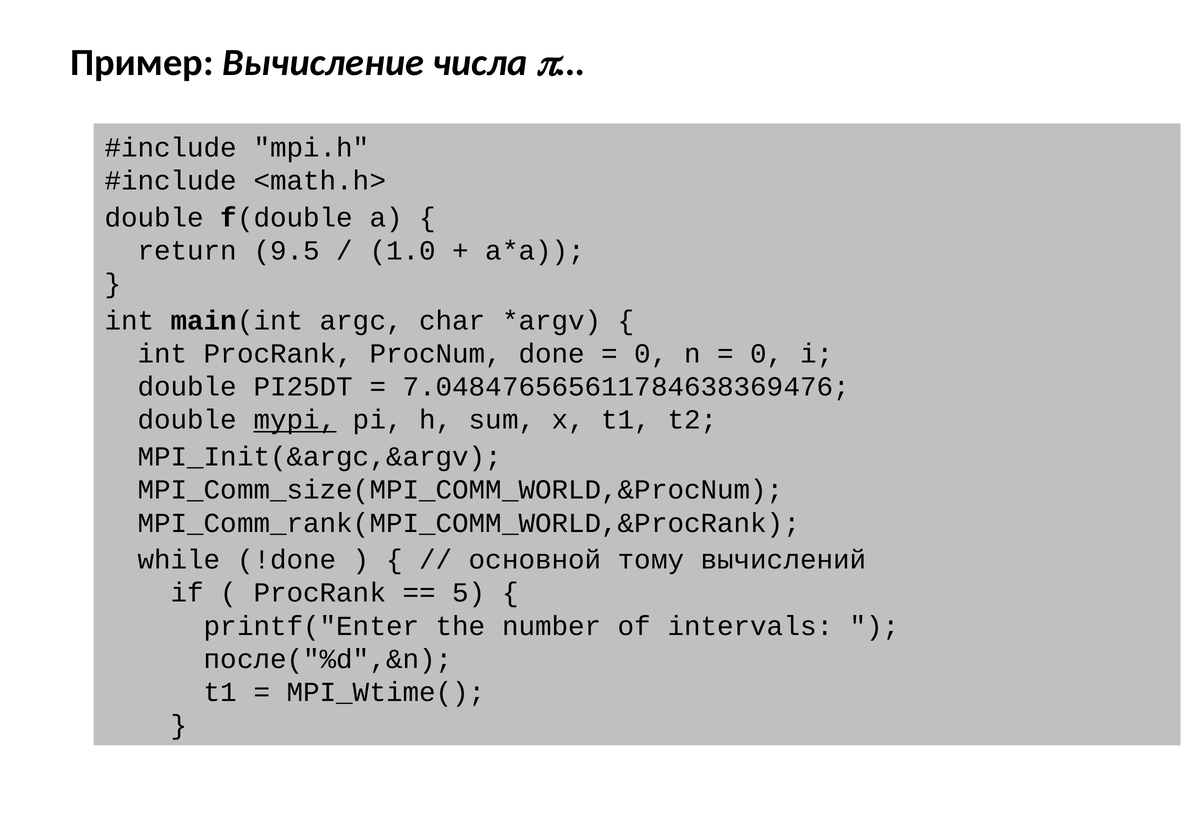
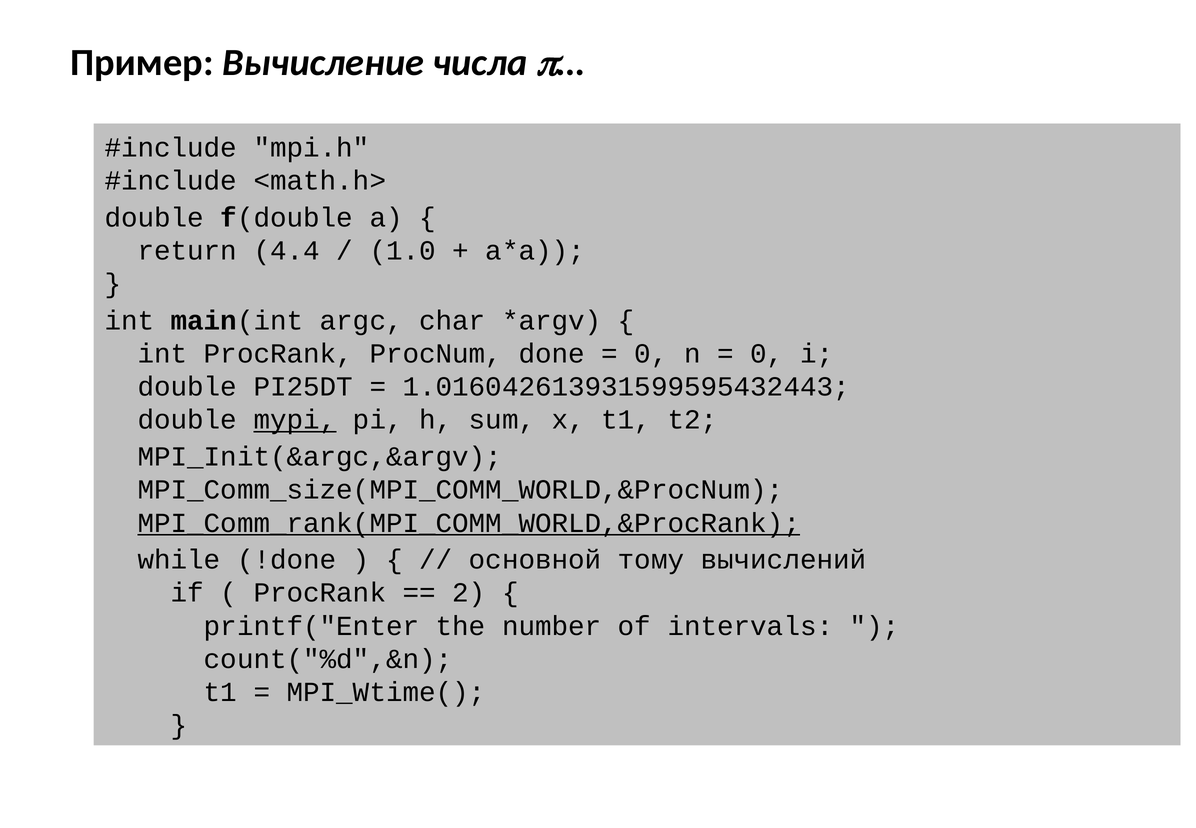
9.5: 9.5 -> 4.4 (287, 251)
7.048476565611784638369476: 7.048476565611784638369476 -> 1.016042613931599595432443 (626, 387)
MPI_Comm_rank(MPI_COMM_WORLD,&ProcRank underline: none -> present (469, 523)
5: 5 -> 2 (469, 593)
после("%d",&n: после("%d",&n -> count("%d",&n (328, 659)
